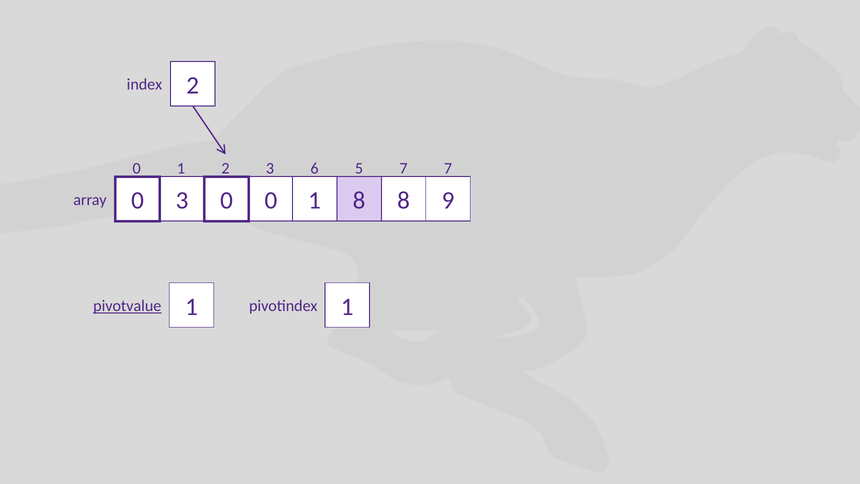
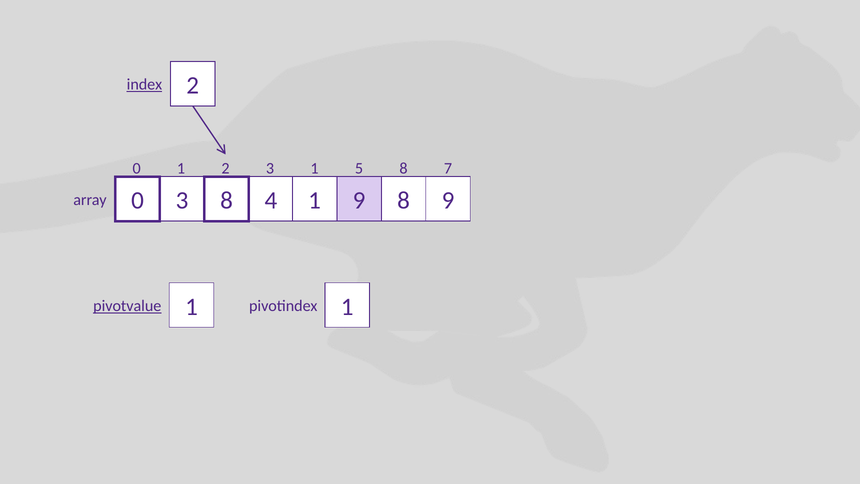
index underline: none -> present (144, 85)
3 6: 6 -> 1 (315, 168)
5 7: 7 -> 8 (403, 168)
0 0: 0 -> 8 (226, 201)
3 0: 0 -> 4 (271, 201)
1 8: 8 -> 9 (359, 201)
